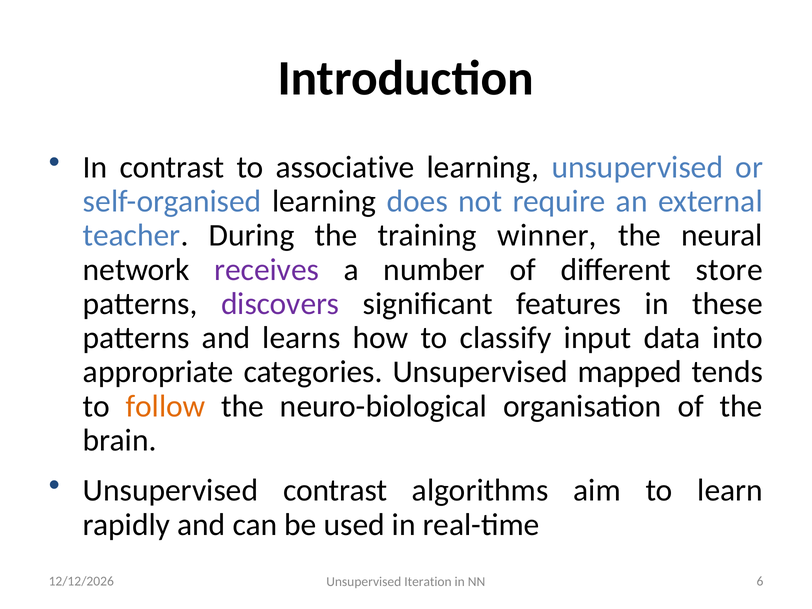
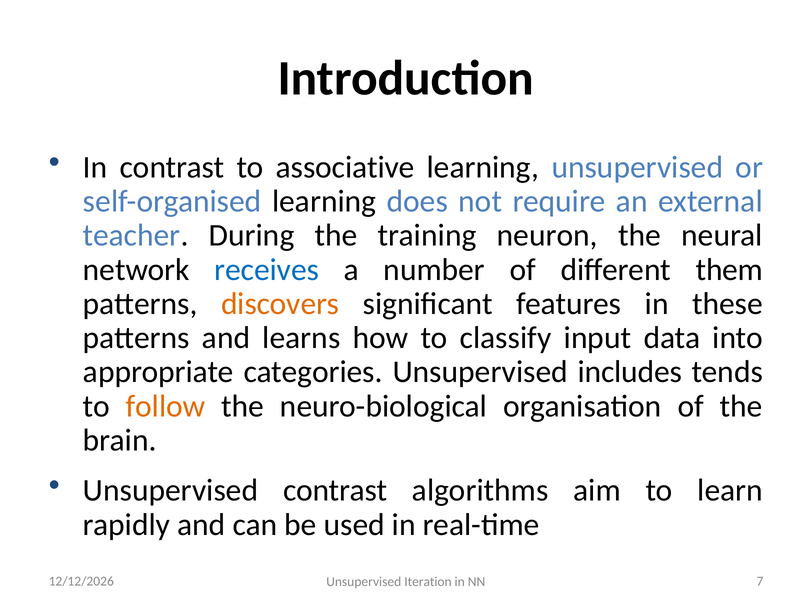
winner: winner -> neuron (547, 236)
receives colour: purple -> blue (267, 270)
store: store -> them (729, 270)
discovers colour: purple -> orange (280, 304)
mapped: mapped -> includes (630, 372)
6: 6 -> 7 (760, 581)
